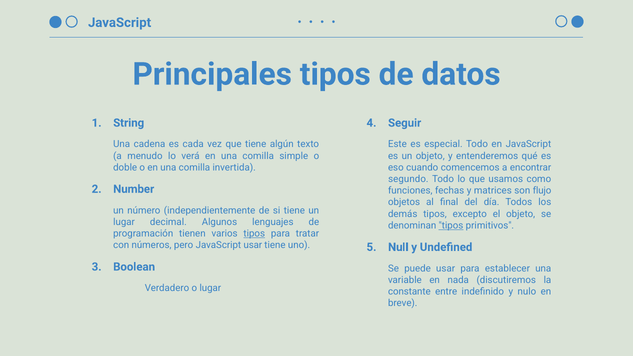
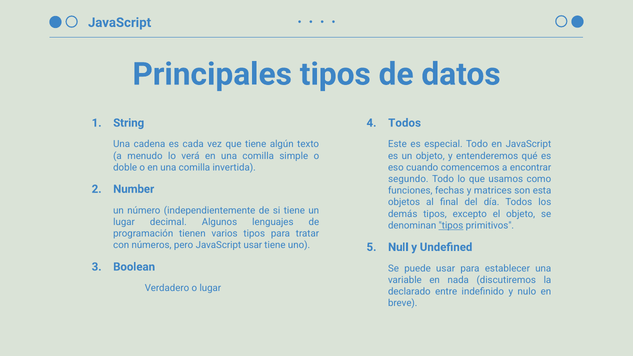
Seguir: Seguir -> Todos (405, 123)
flujo: flujo -> esta (542, 191)
tipos underline: present -> none (254, 234)
constante: constante -> declarado (409, 292)
